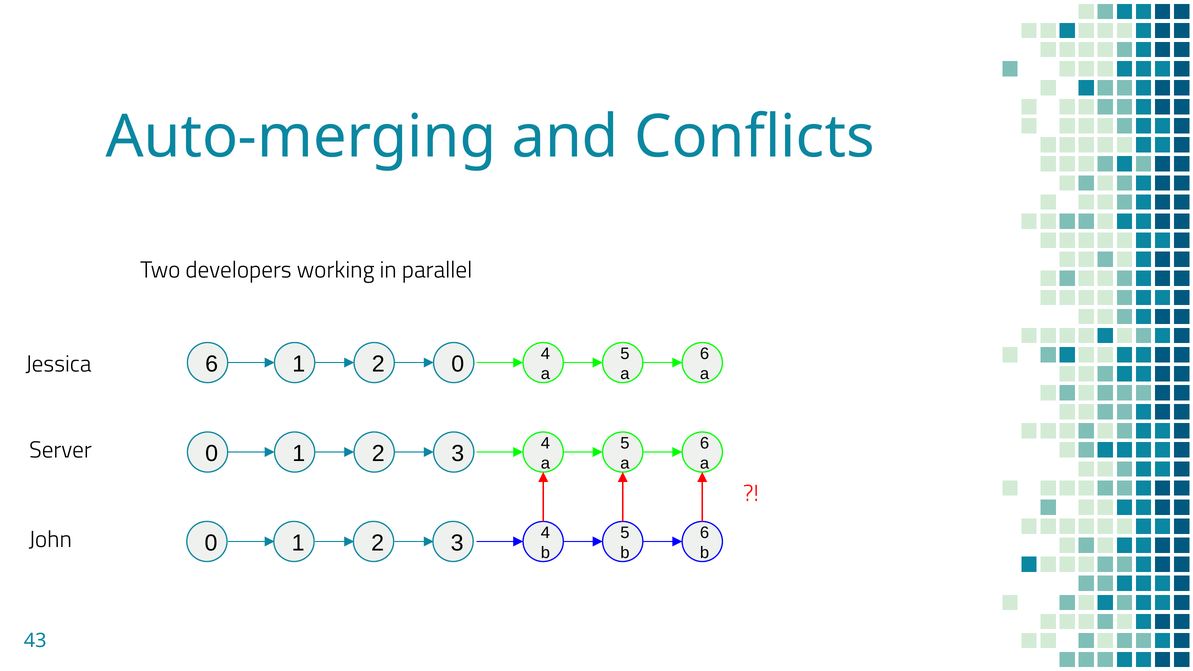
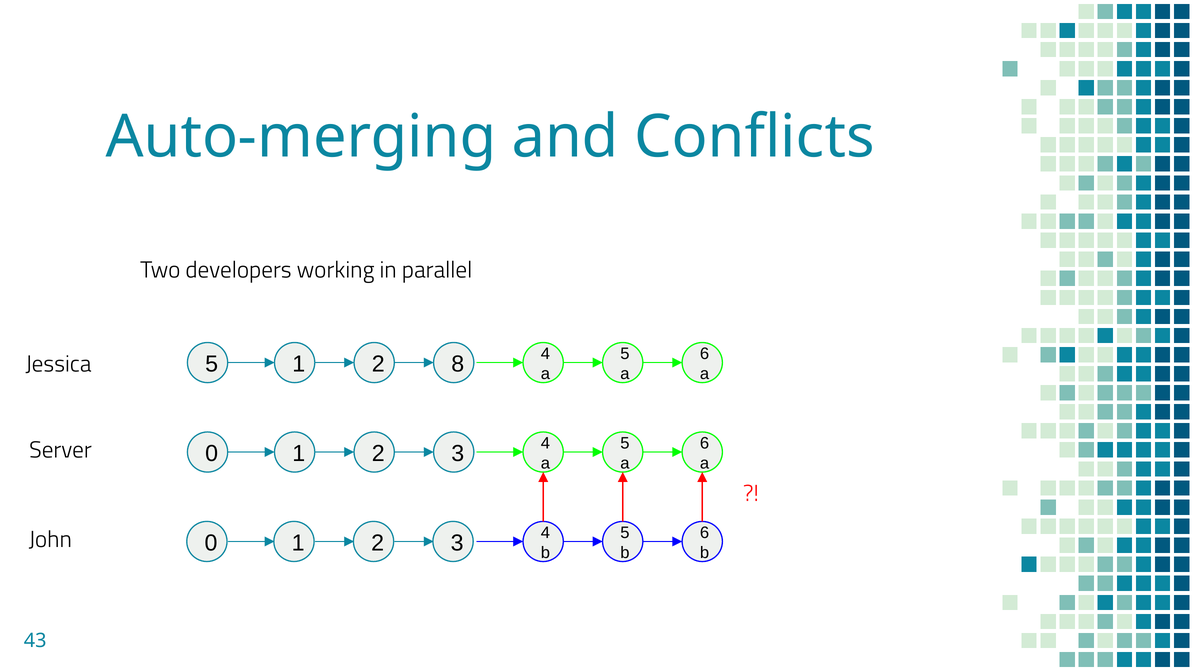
2 0: 0 -> 8 (458, 364)
Jessica 6: 6 -> 5 (212, 364)
